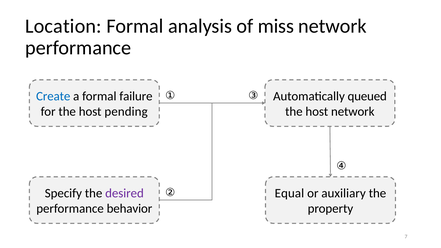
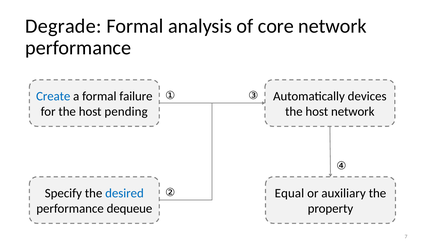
Location: Location -> Degrade (63, 26)
miss: miss -> core (276, 26)
queued: queued -> devices (367, 96)
desired colour: purple -> blue (124, 193)
behavior: behavior -> dequeue (129, 209)
